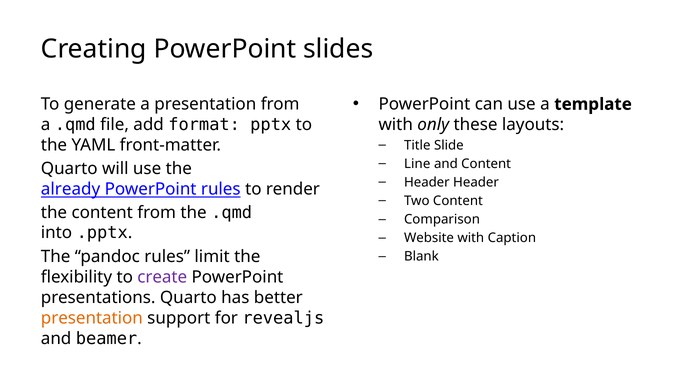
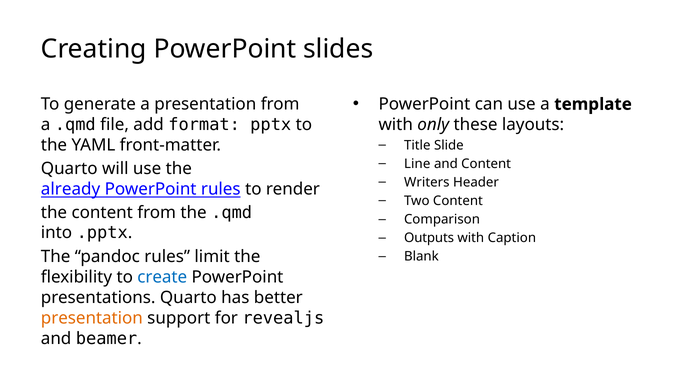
Header: Header -> Writers (427, 182)
Website: Website -> Outputs (429, 238)
create colour: purple -> blue (162, 277)
